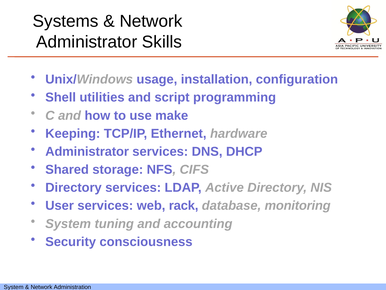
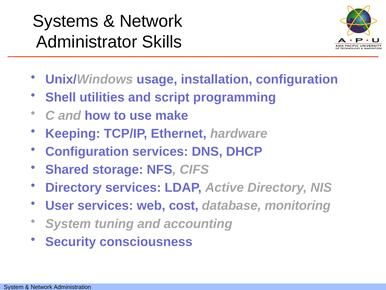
Administrator: Administrator -> Configuration (87, 151)
rack: rack -> cost (184, 205)
